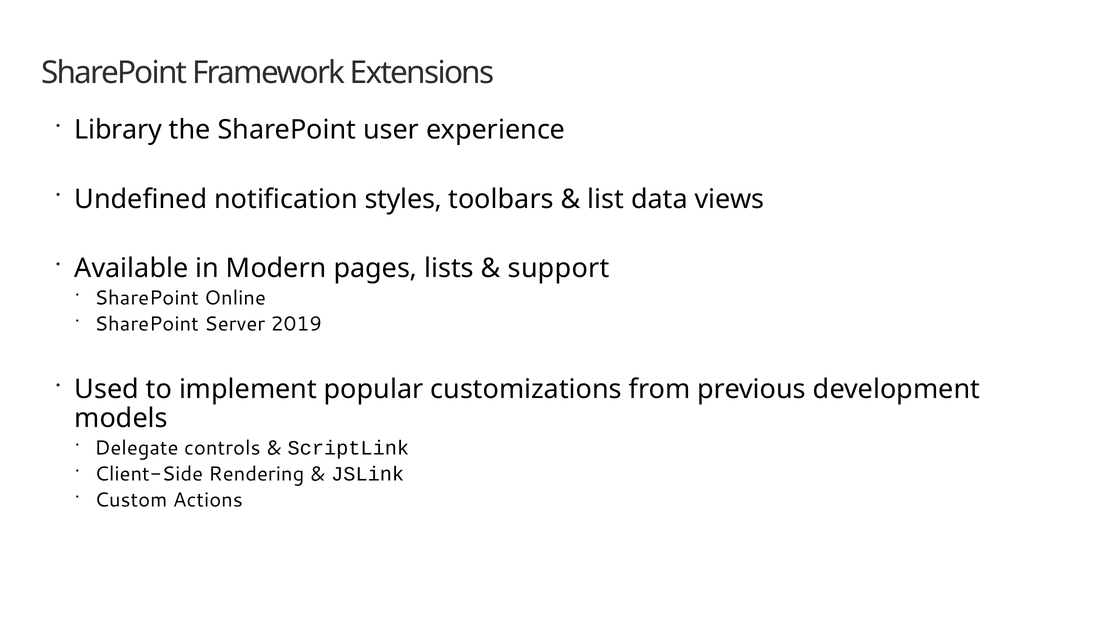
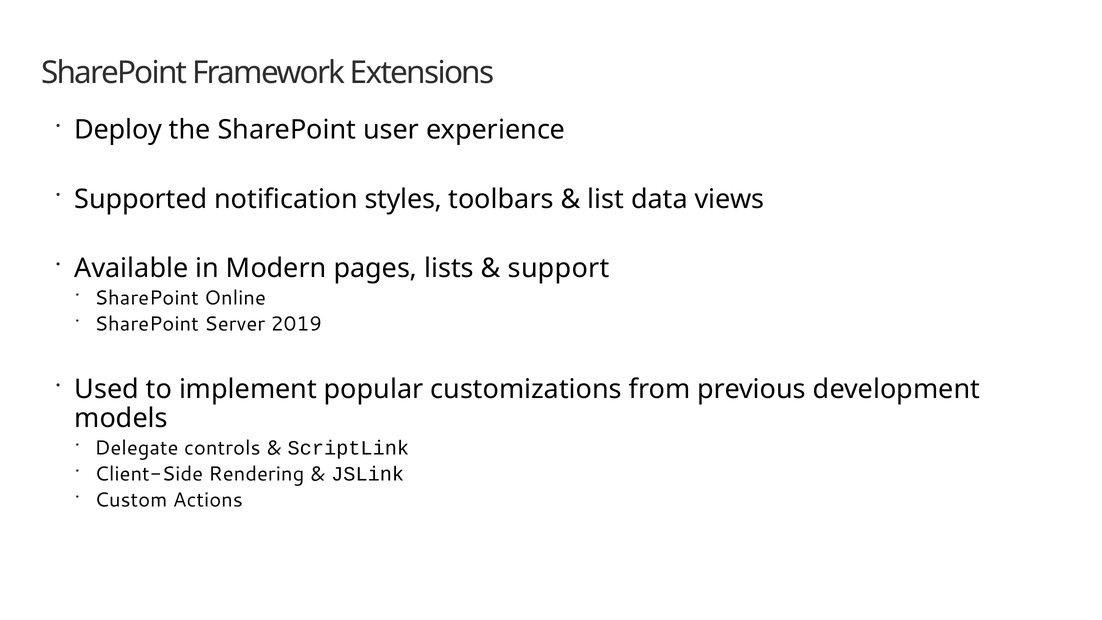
Library: Library -> Deploy (118, 130)
Undefined: Undefined -> Supported (141, 199)
